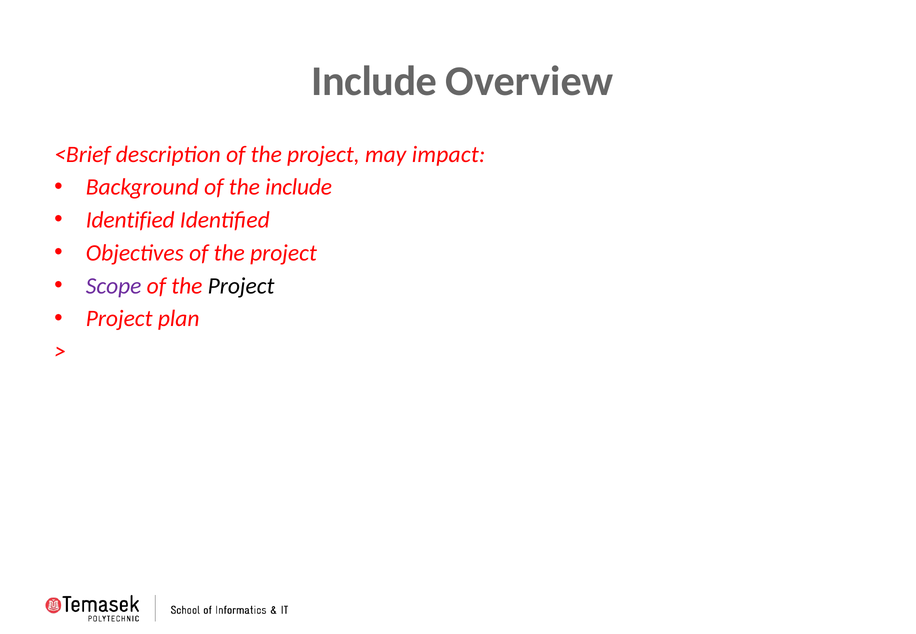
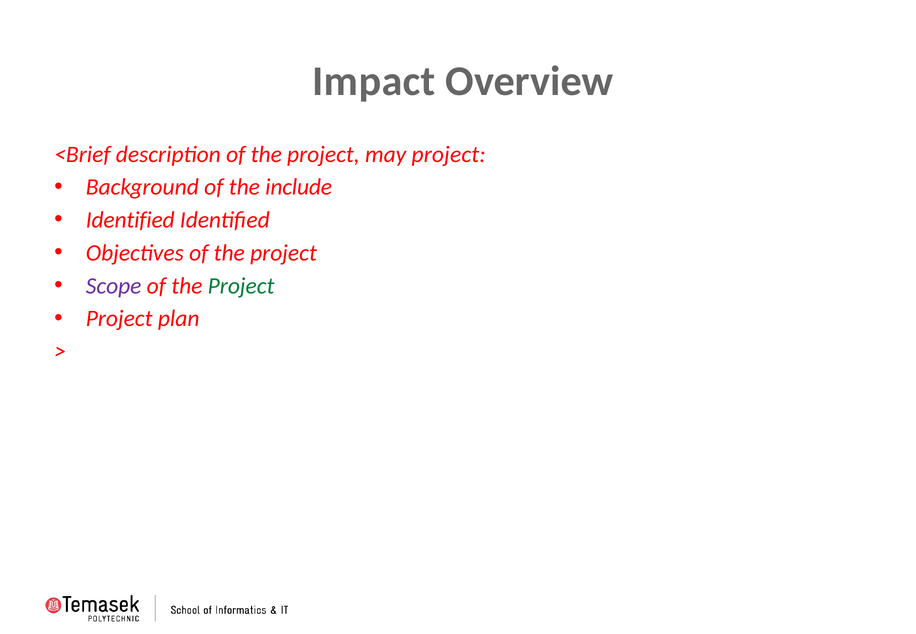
Include: Include -> Impact (374, 81)
may impact: impact -> project (449, 154)
Project colour: black -> green (241, 286)
